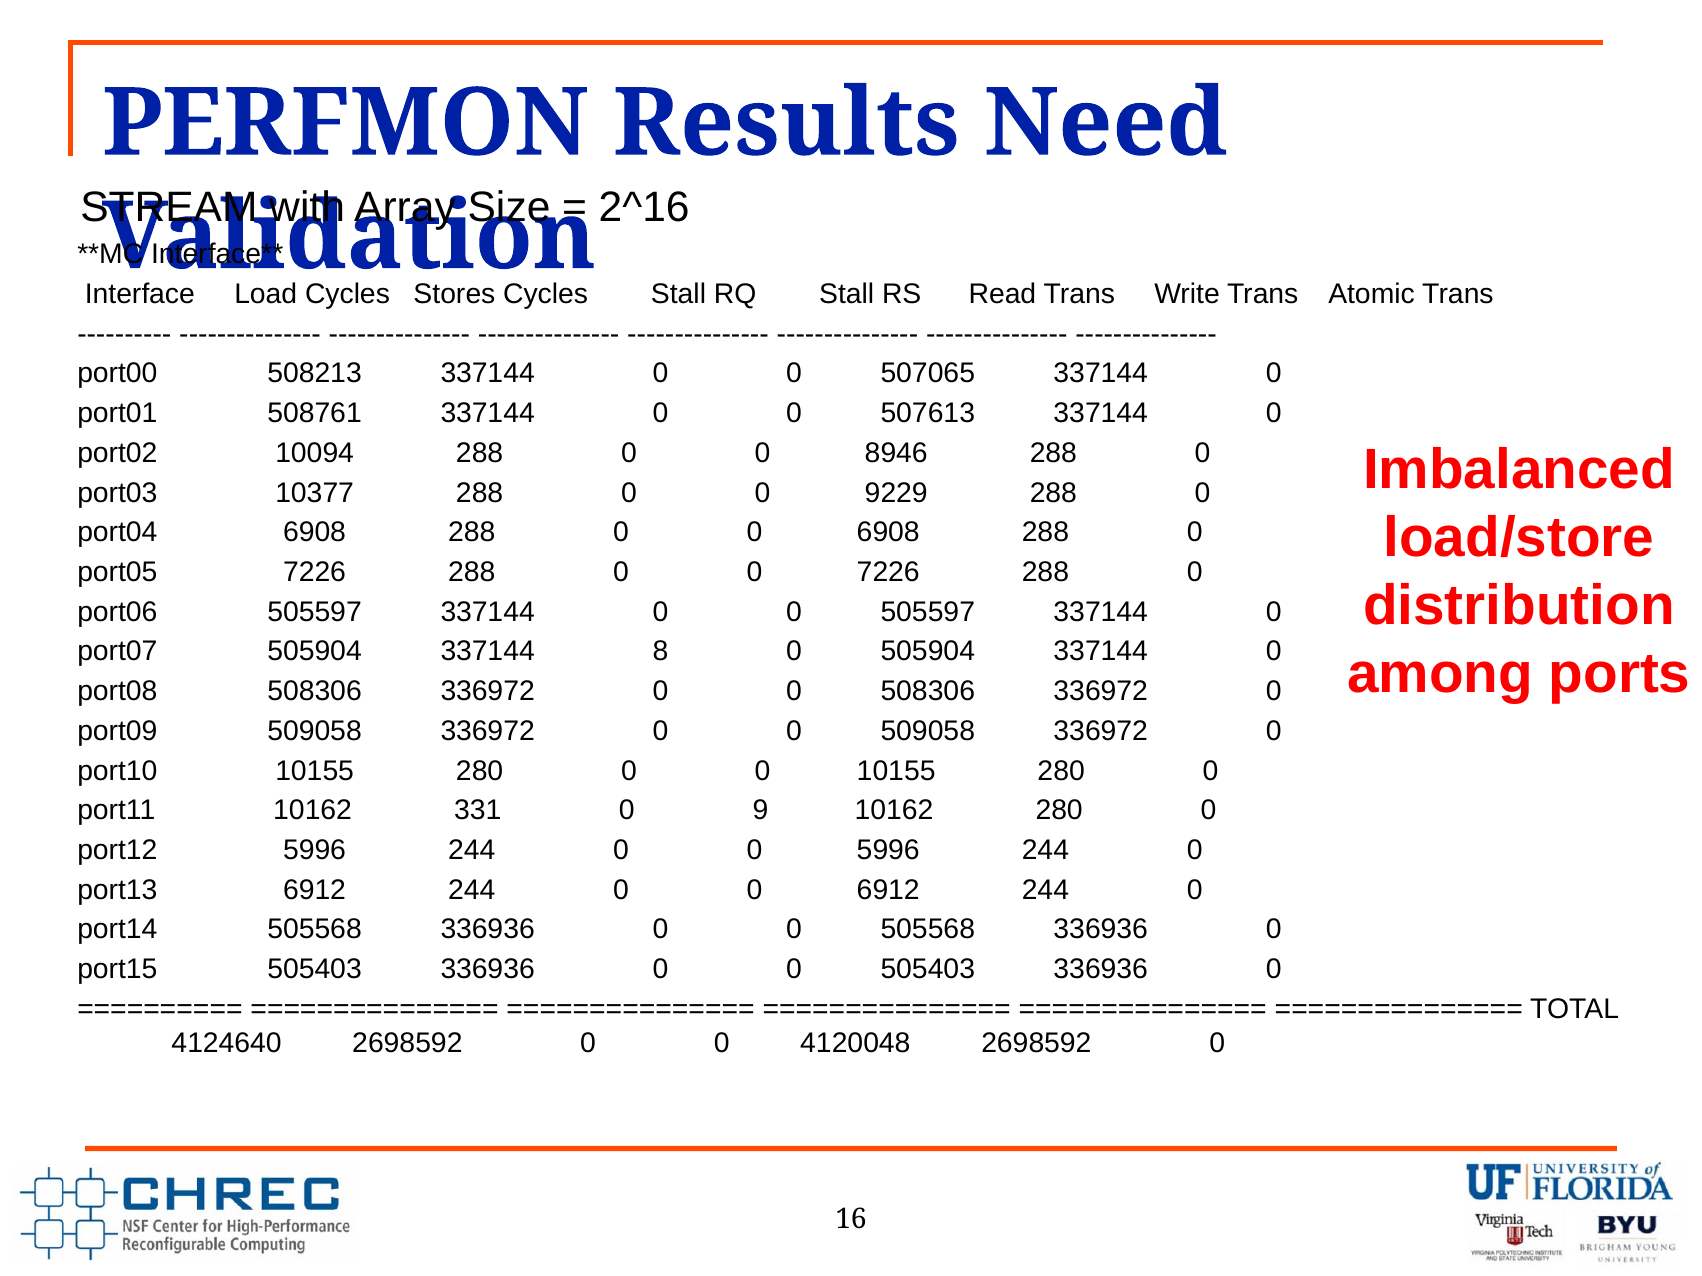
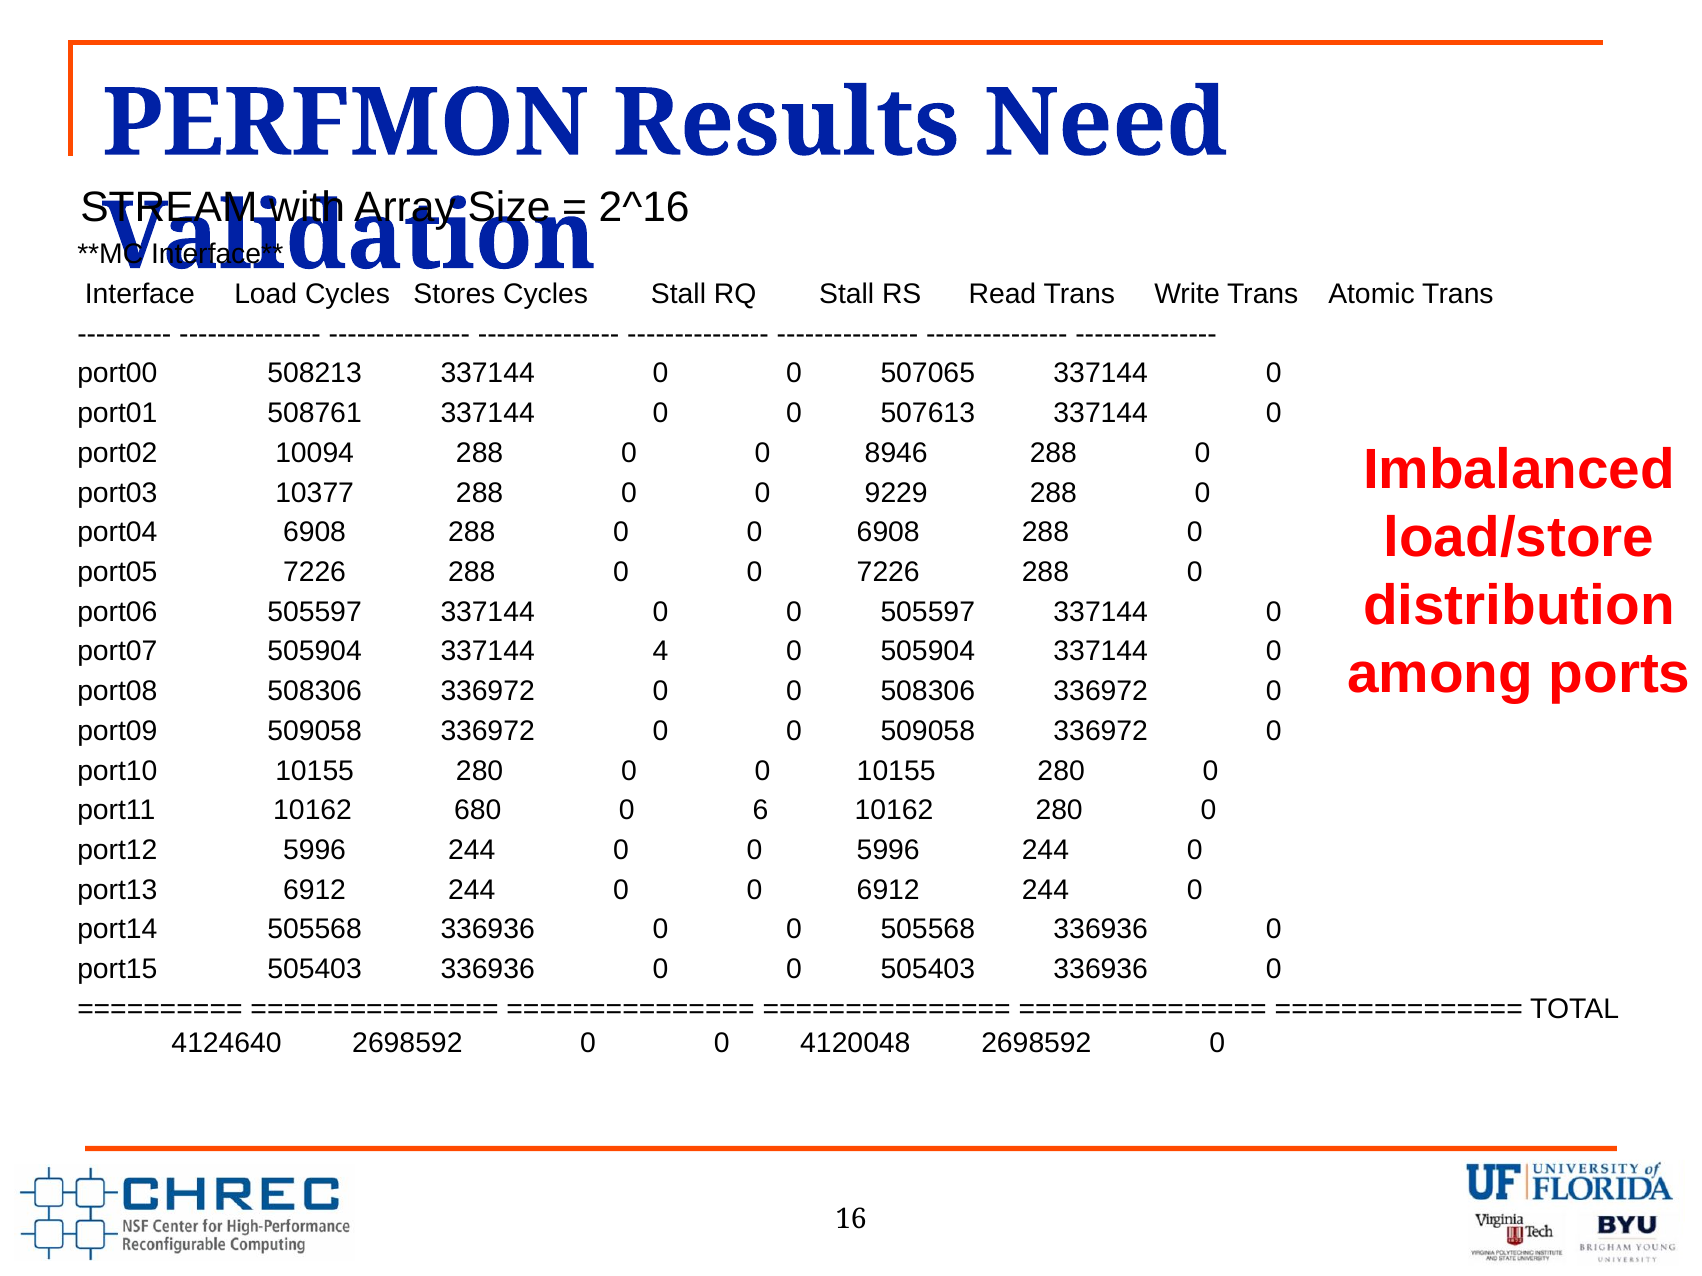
8: 8 -> 4 (661, 652)
331: 331 -> 680 (478, 811)
9: 9 -> 6 (761, 811)
